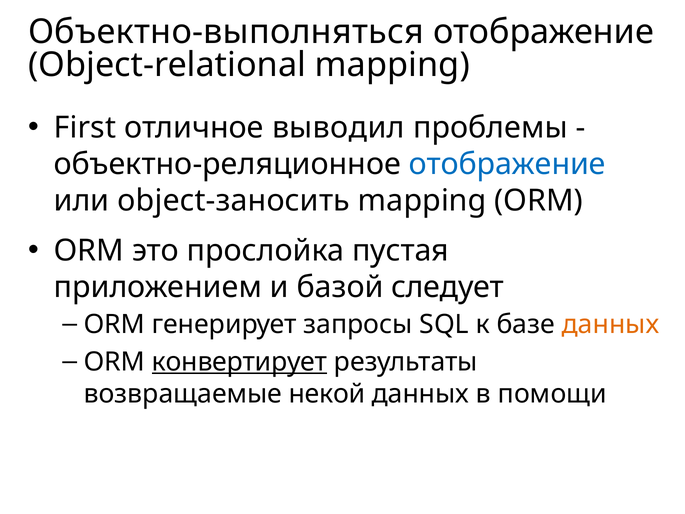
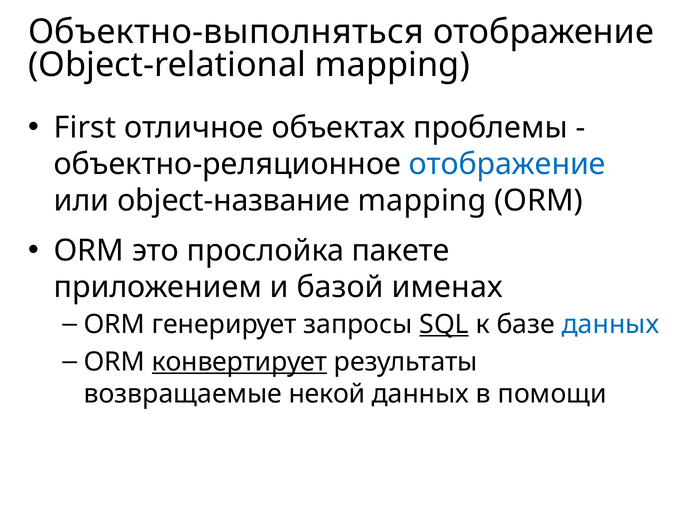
выводил: выводил -> объектах (339, 128)
object-заносить: object-заносить -> object-название (234, 201)
пустая: пустая -> пакете (401, 251)
следует: следует -> именах (447, 287)
SQL underline: none -> present (444, 324)
данных colour: orange -> blue (610, 324)
